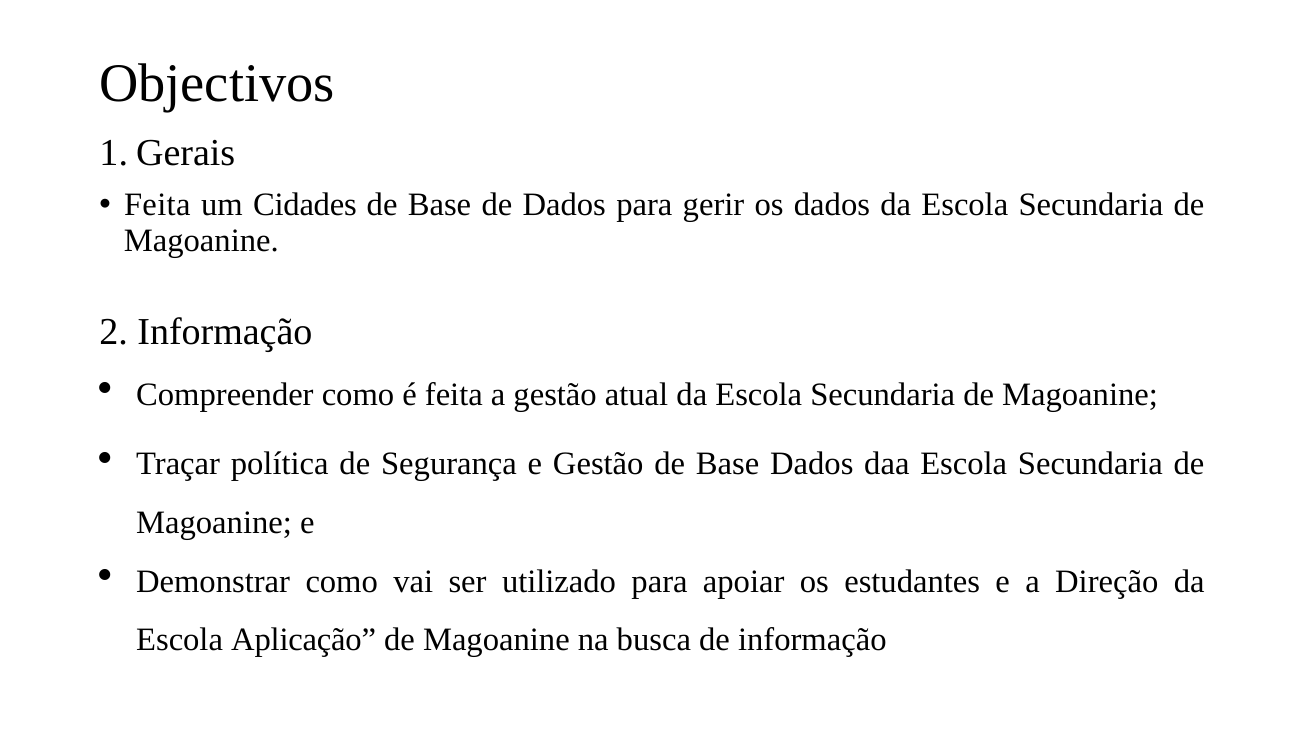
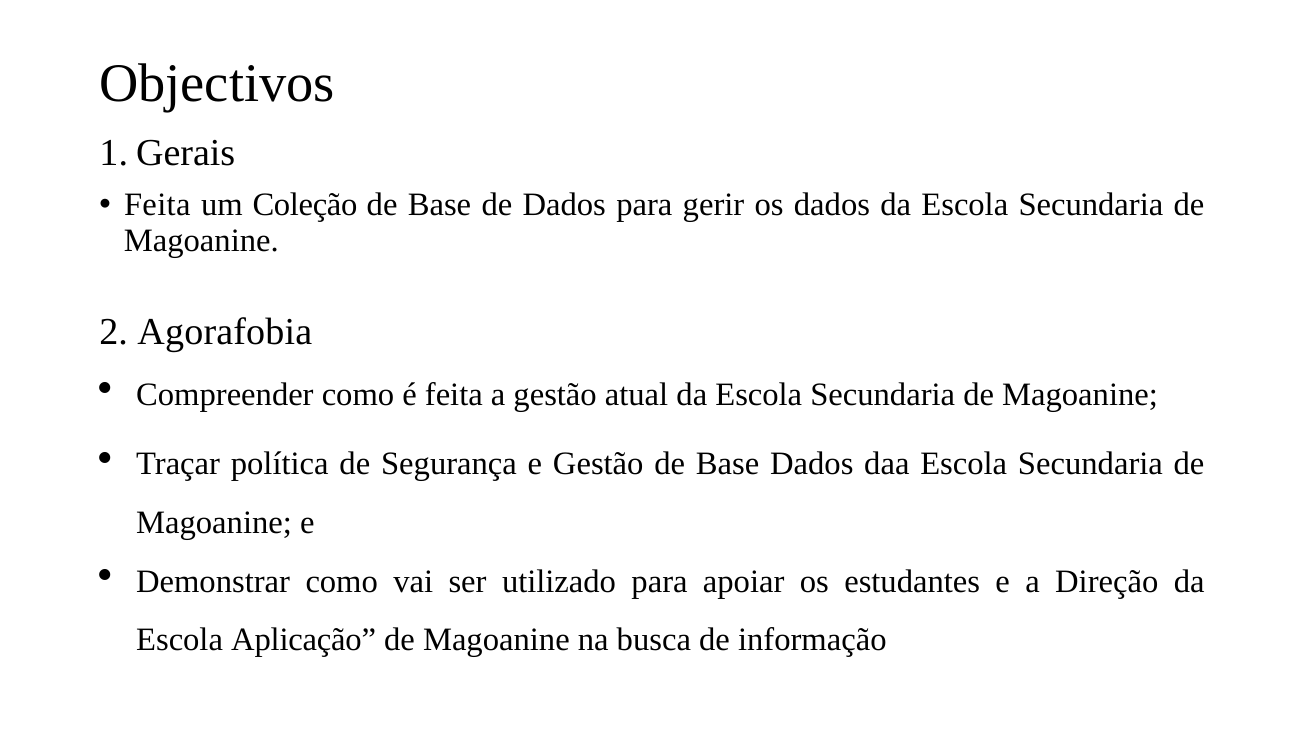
Cidades: Cidades -> Coleção (305, 205)
2 Informação: Informação -> Agorafobia (225, 332)
